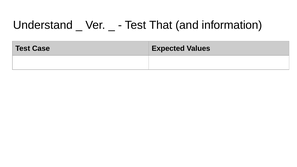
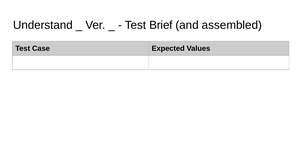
That: That -> Brief (161, 25)
information: information -> assembled (232, 25)
